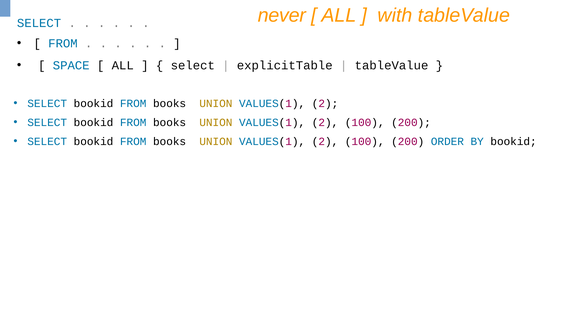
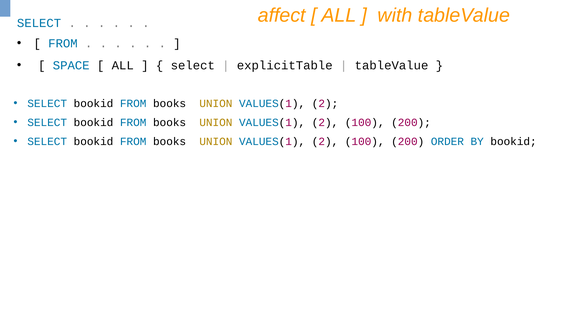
never: never -> affect (282, 15)
